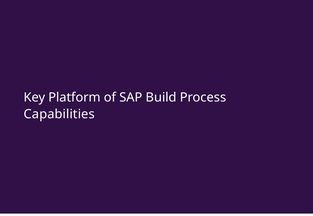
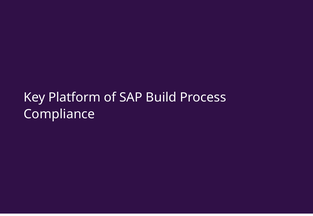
Capabilities: Capabilities -> Compliance (59, 115)
